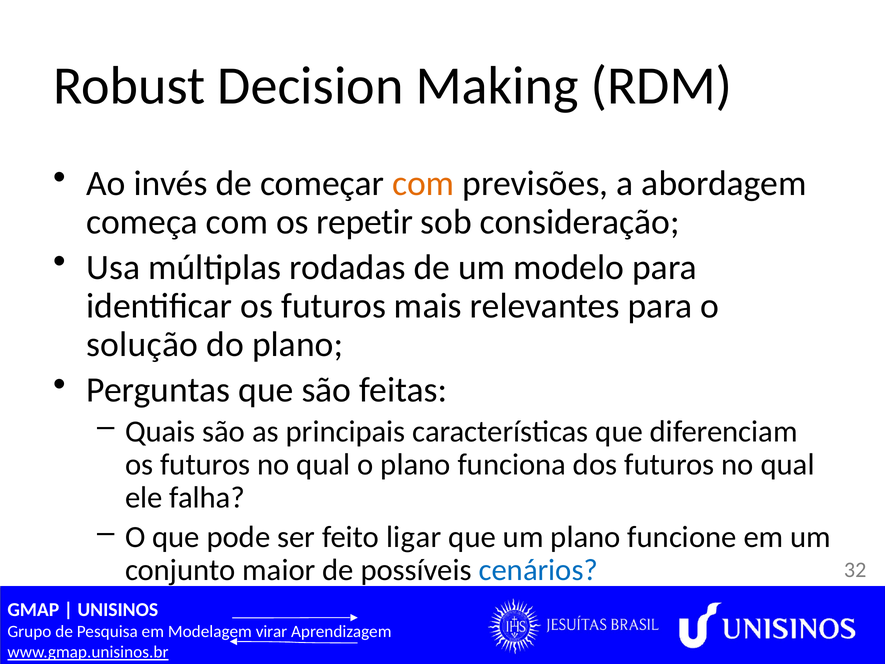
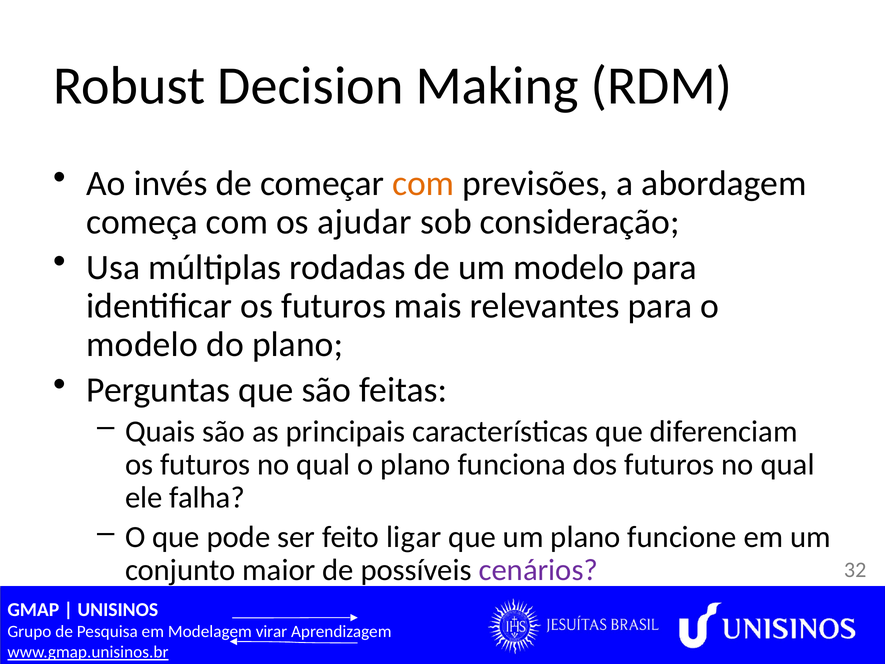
repetir: repetir -> ajudar (364, 222)
solução: solução -> modelo (142, 344)
cenários colour: blue -> purple (538, 570)
